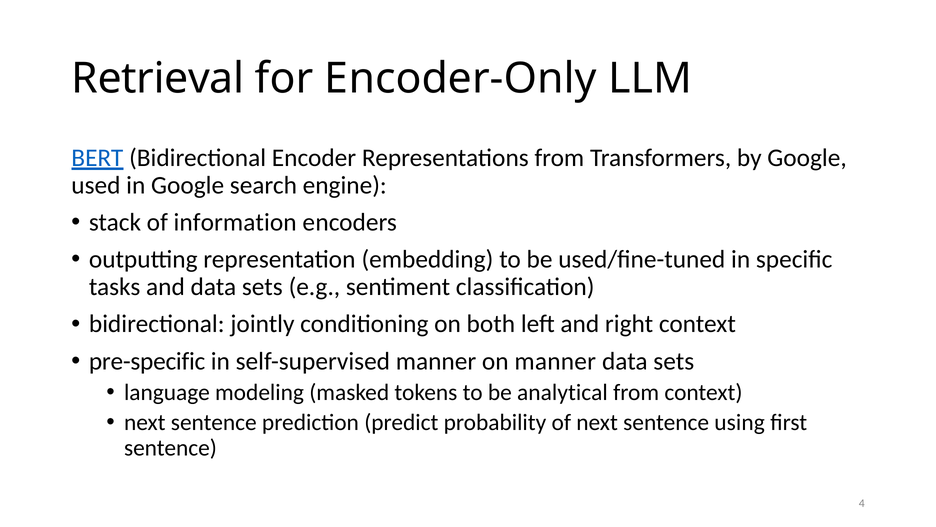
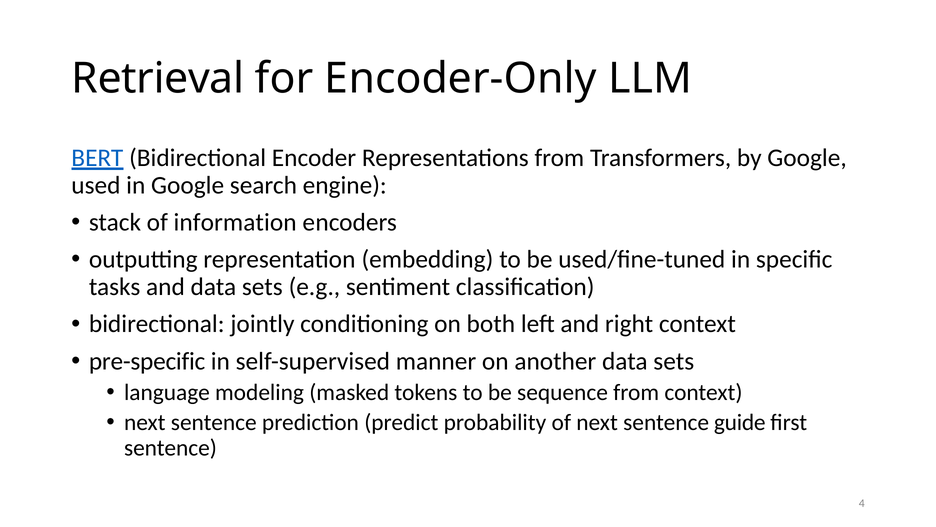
on manner: manner -> another (555, 361)
analytical: analytical -> sequence (563, 392)
using: using -> guide (740, 422)
